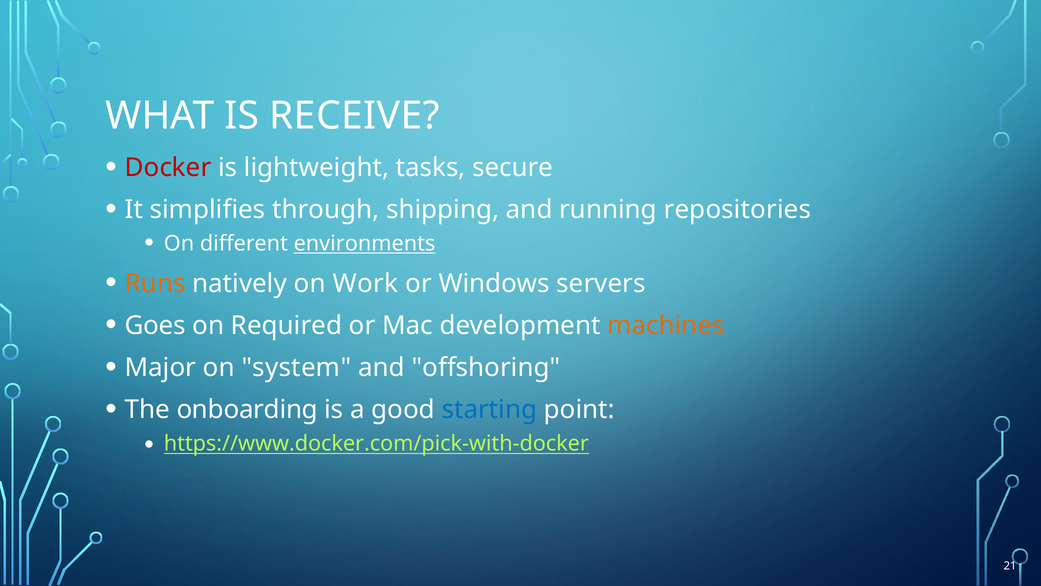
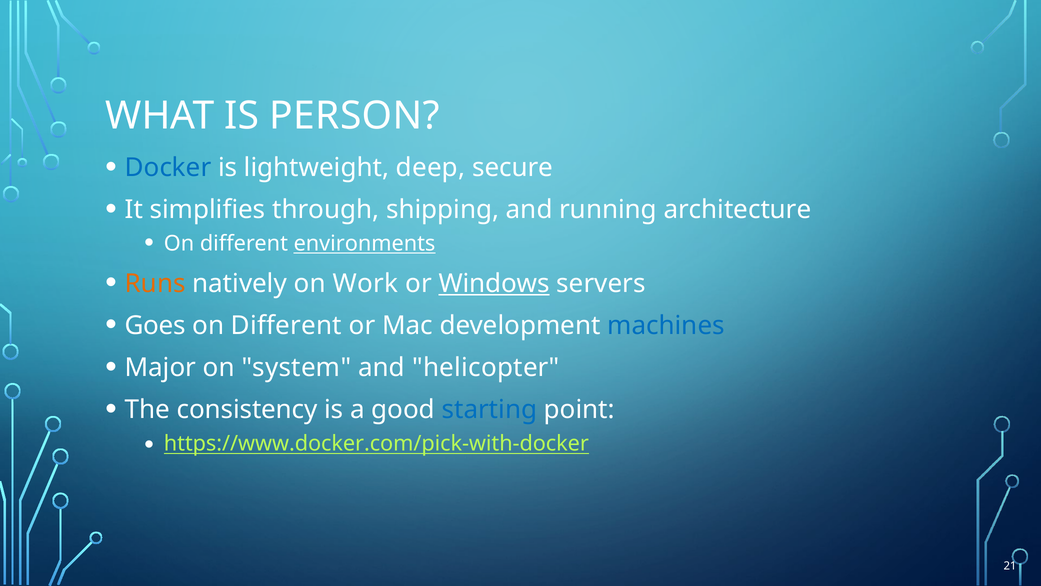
RECEIVE: RECEIVE -> PERSON (354, 116)
Docker colour: red -> blue (168, 168)
tasks: tasks -> deep (431, 168)
repositories: repositories -> architecture (738, 210)
Windows underline: none -> present (494, 283)
Required: Required -> Different (286, 325)
machines colour: orange -> blue (666, 325)
offshoring: offshoring -> helicopter (486, 367)
onboarding: onboarding -> consistency (247, 409)
